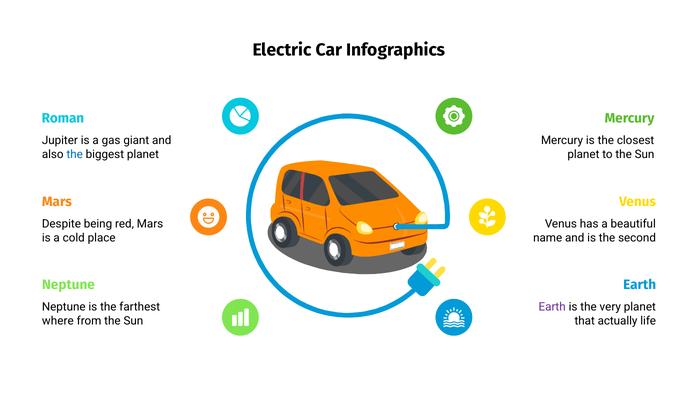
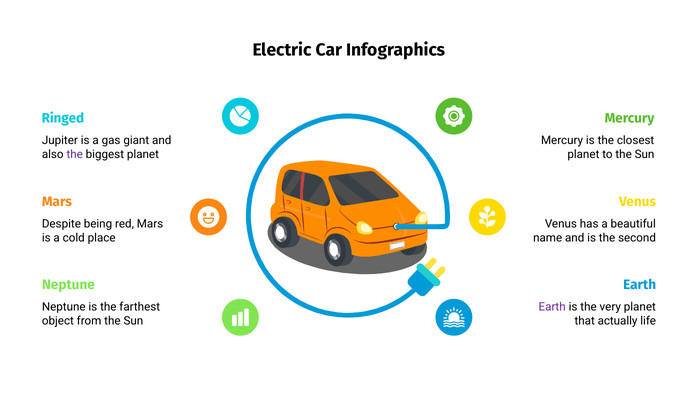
Roman: Roman -> Ringed (63, 118)
the colour: blue -> purple (75, 154)
where: where -> object (58, 321)
